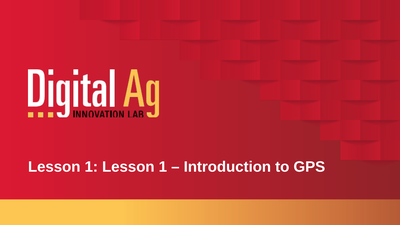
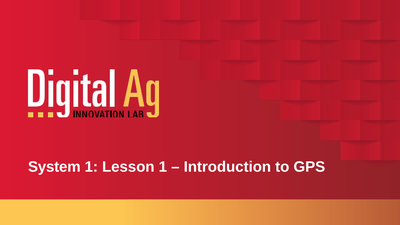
Lesson: Lesson -> System (54, 167)
